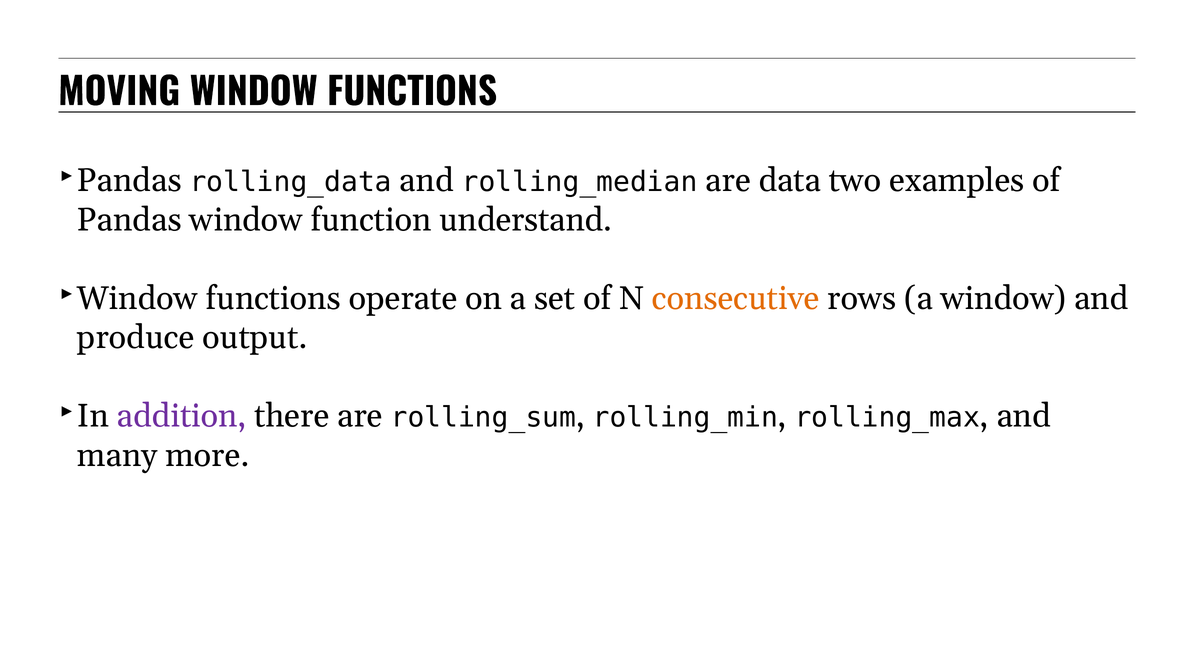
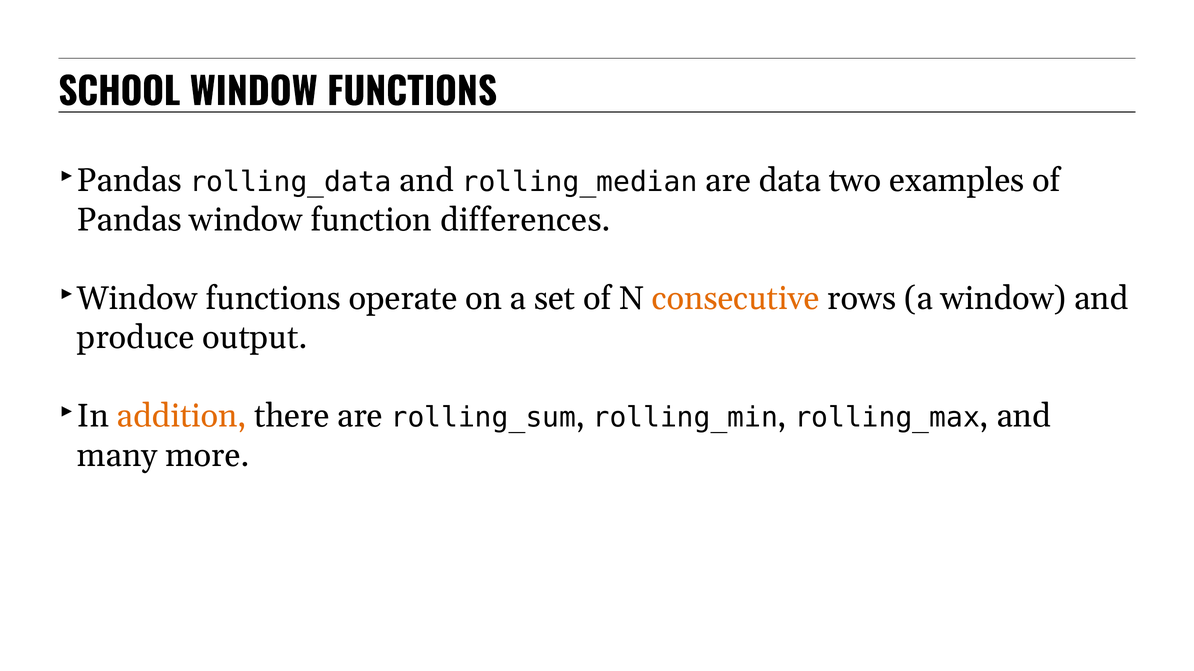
MOVING: MOVING -> SCHOOL (119, 93)
understand: understand -> differences (525, 220)
addition colour: purple -> orange (182, 416)
